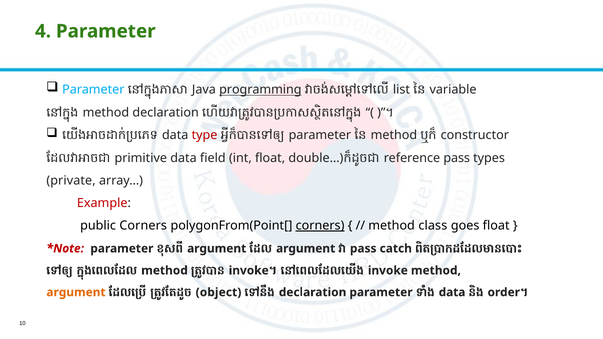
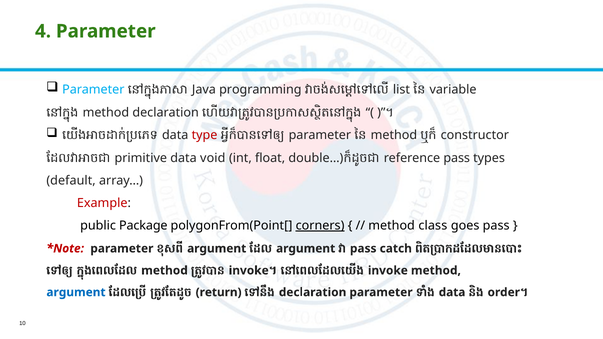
programming underline: present -> none (260, 90)
field: field -> void (213, 158)
private: private -> default (71, 181)
public Corners: Corners -> Package (143, 226)
goes float: float -> pass (496, 226)
argument colour: orange -> blue (76, 292)
object: object -> return (219, 292)
